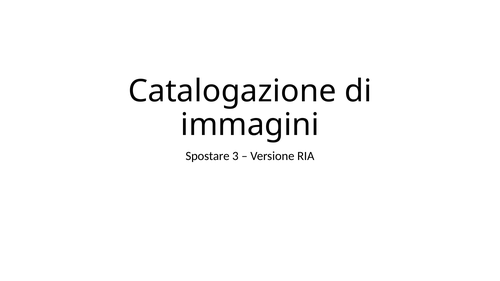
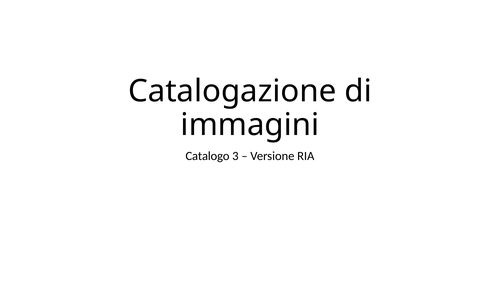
Spostare: Spostare -> Catalogo (208, 156)
